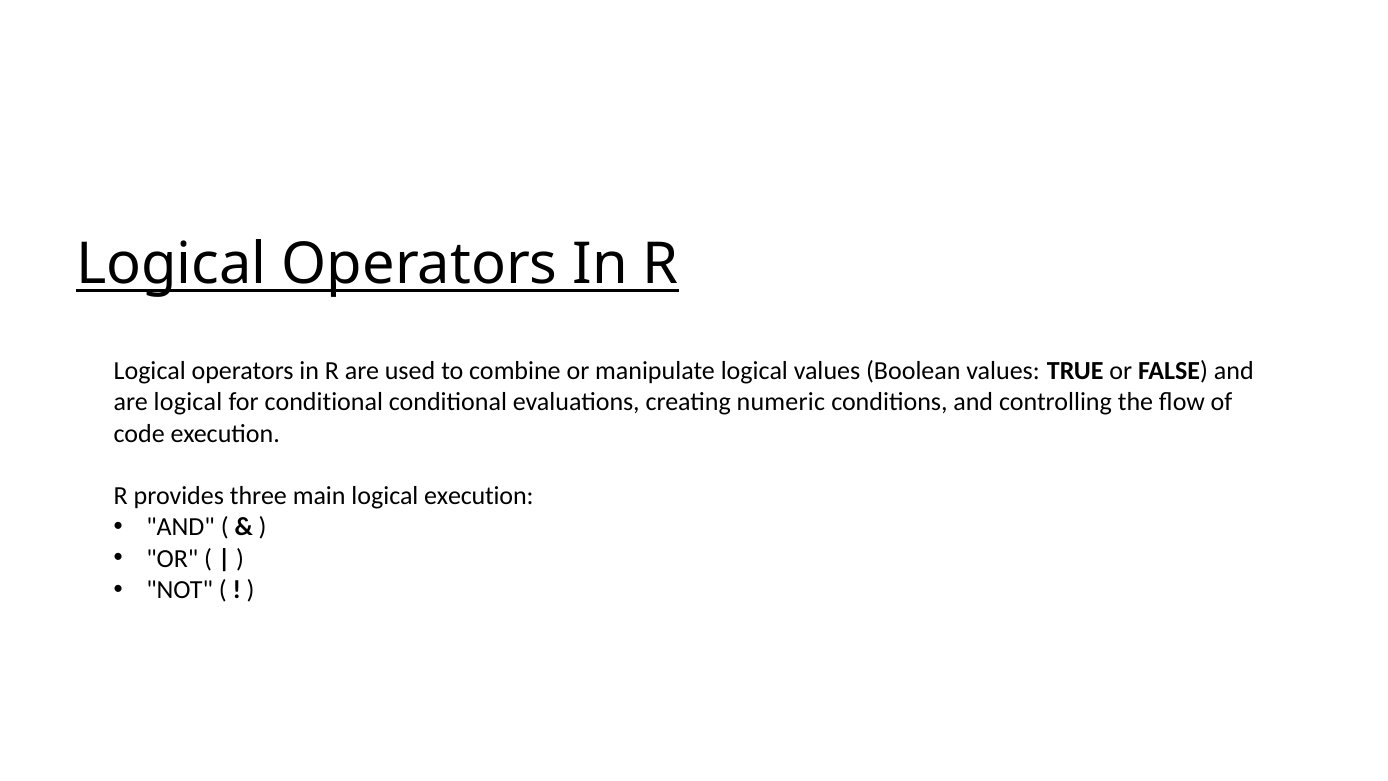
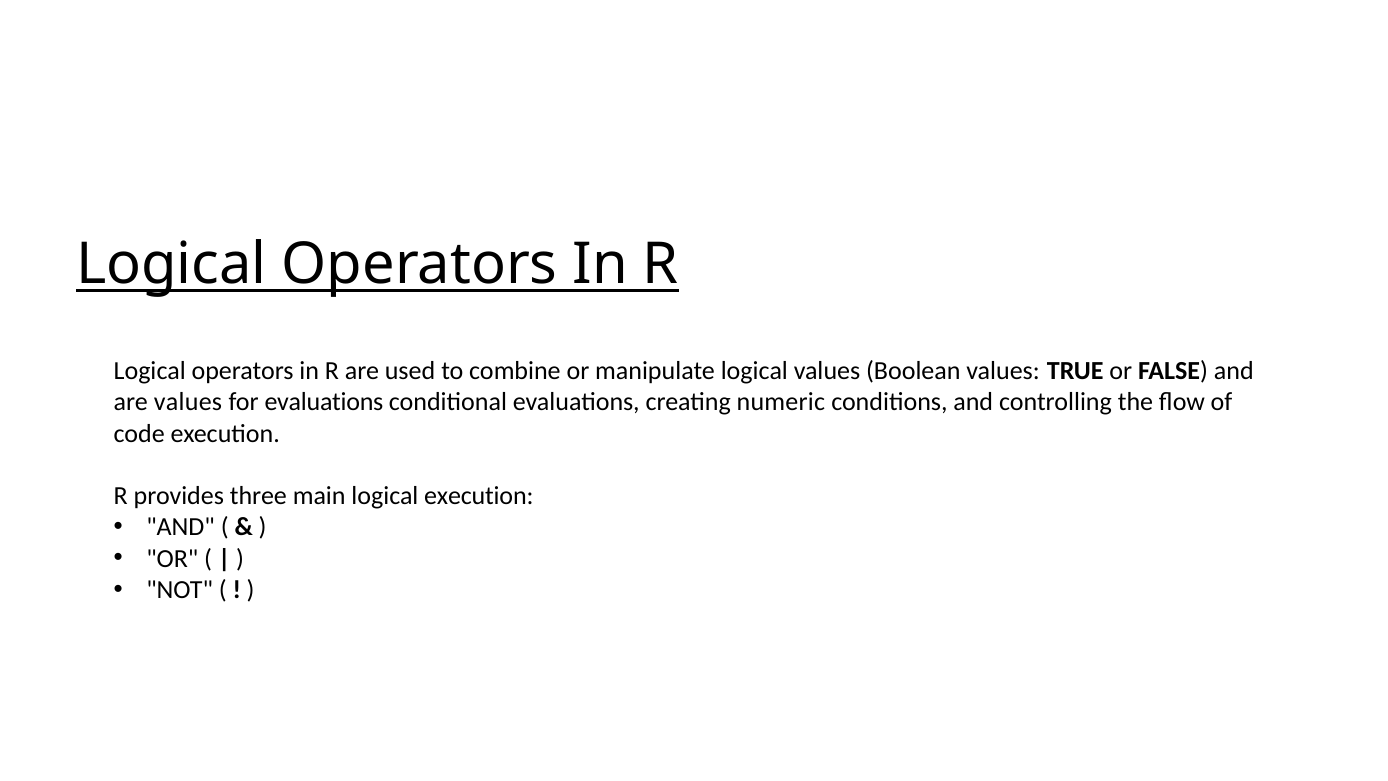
are logical: logical -> values (188, 402)
for conditional: conditional -> evaluations (324, 402)
